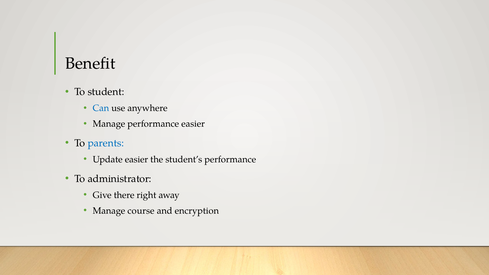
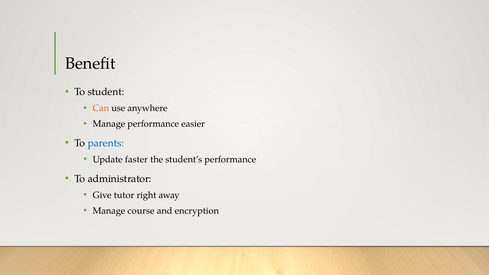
Can colour: blue -> orange (101, 108)
Update easier: easier -> faster (136, 159)
there: there -> tutor (124, 195)
